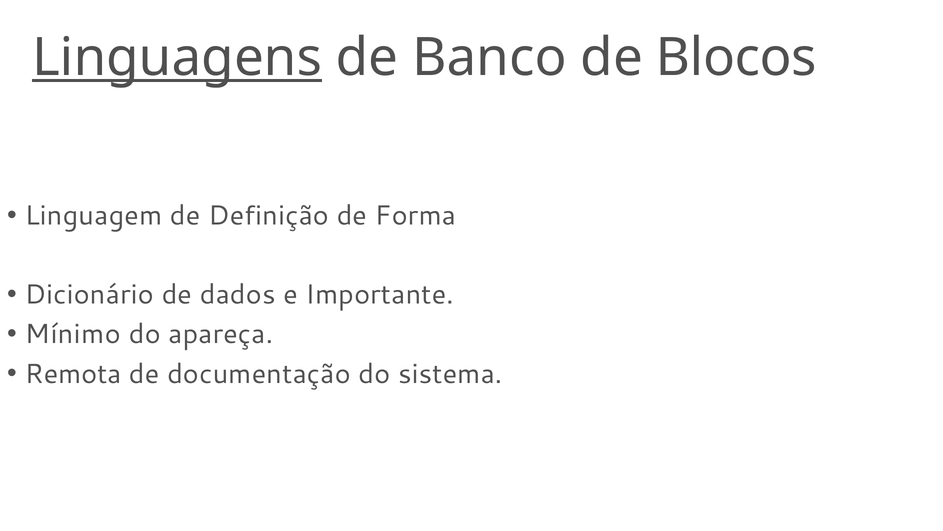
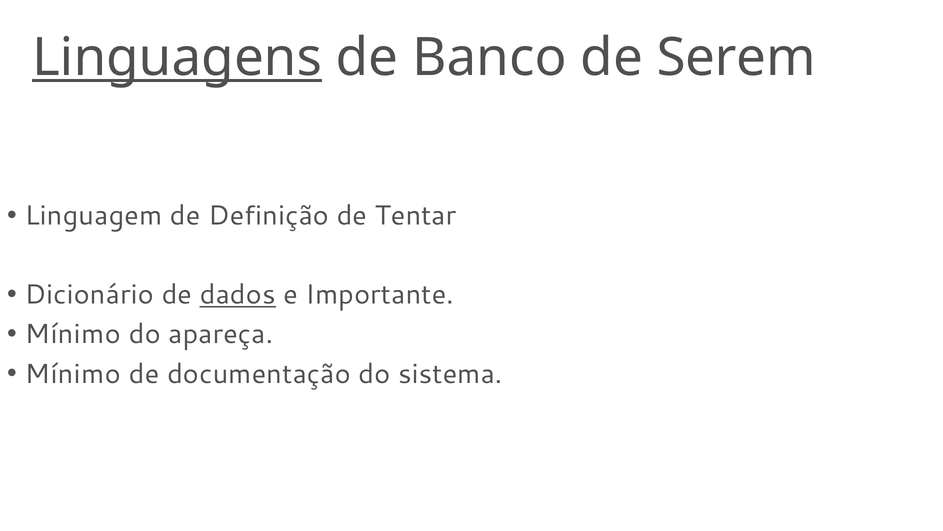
Blocos: Blocos -> Serem (736, 58)
Forma: Forma -> Tentar (416, 216)
dados underline: none -> present (238, 295)
Remota: Remota -> Mínimo (73, 374)
